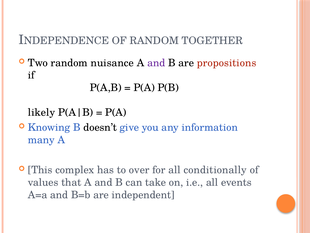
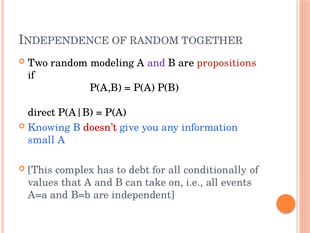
nuisance: nuisance -> modeling (112, 63)
likely: likely -> direct (42, 112)
doesn’t colour: black -> red (100, 127)
many: many -> small (41, 140)
over: over -> debt (139, 170)
